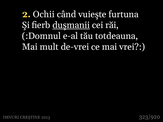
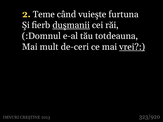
Ochii: Ochii -> Teme (44, 14)
de-vrei: de-vrei -> de-ceri (75, 47)
vrei underline: none -> present (132, 47)
